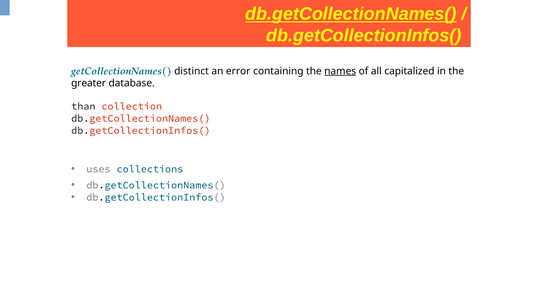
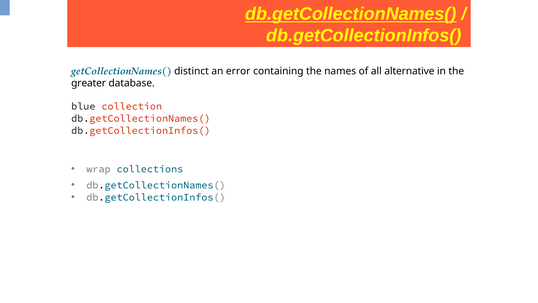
names underline: present -> none (340, 71)
capitalized: capitalized -> alternative (409, 71)
than: than -> blue (83, 106)
uses: uses -> wrap (98, 169)
